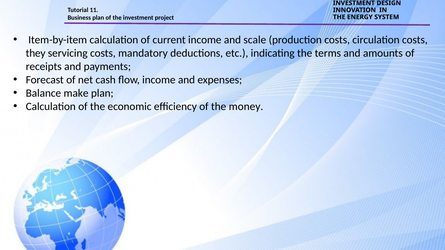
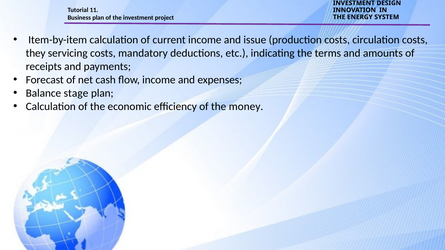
scale: scale -> issue (255, 40)
make: make -> stage (76, 93)
